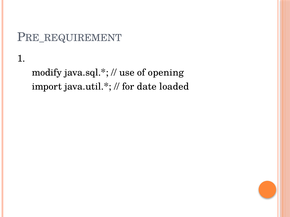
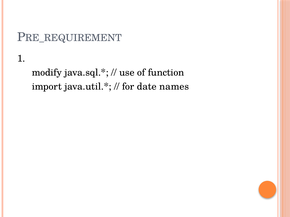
opening: opening -> function (166, 73)
loaded: loaded -> names (174, 87)
